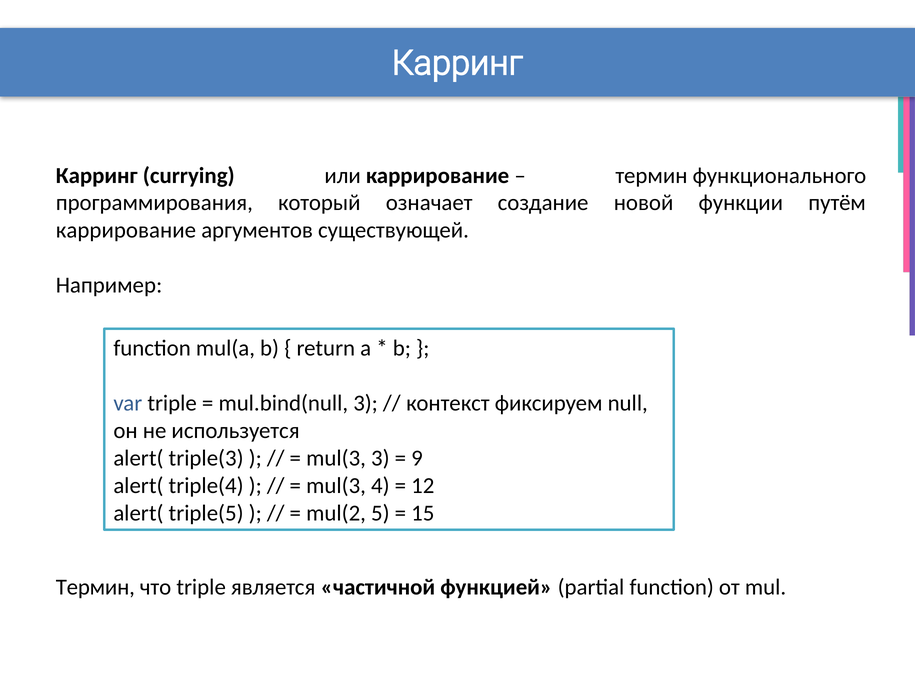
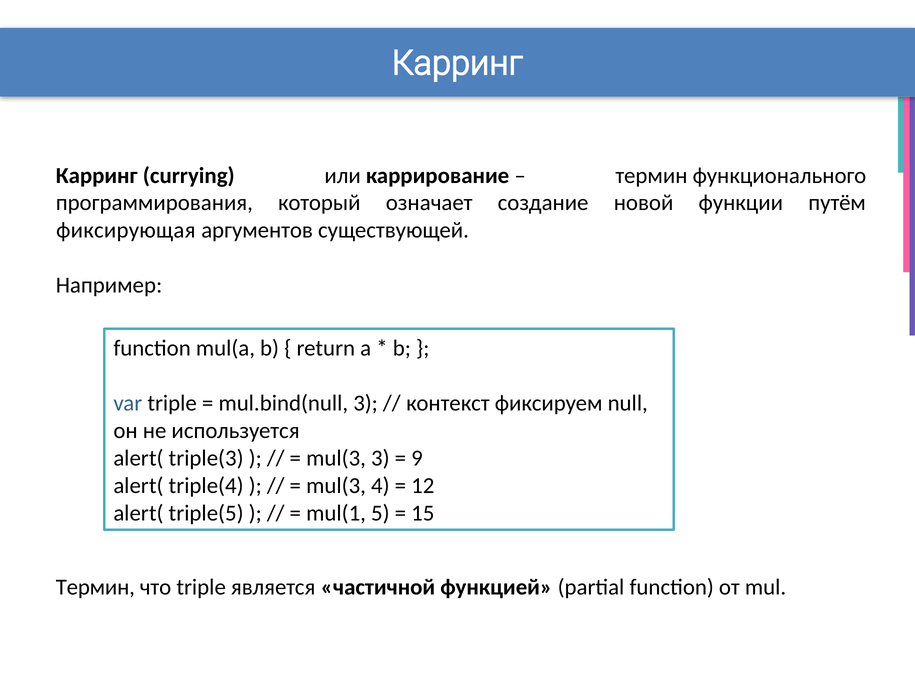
каррирование: каррирование -> фиксирующая (126, 230)
mul(2: mul(2 -> mul(1 (336, 513)
